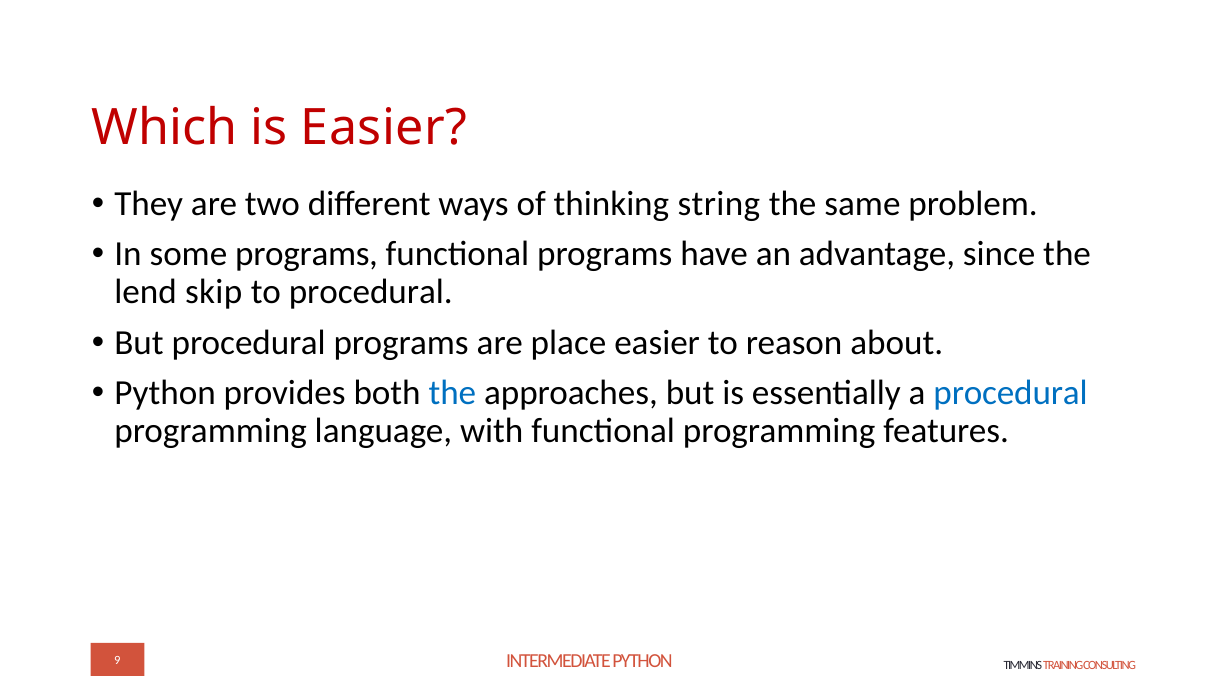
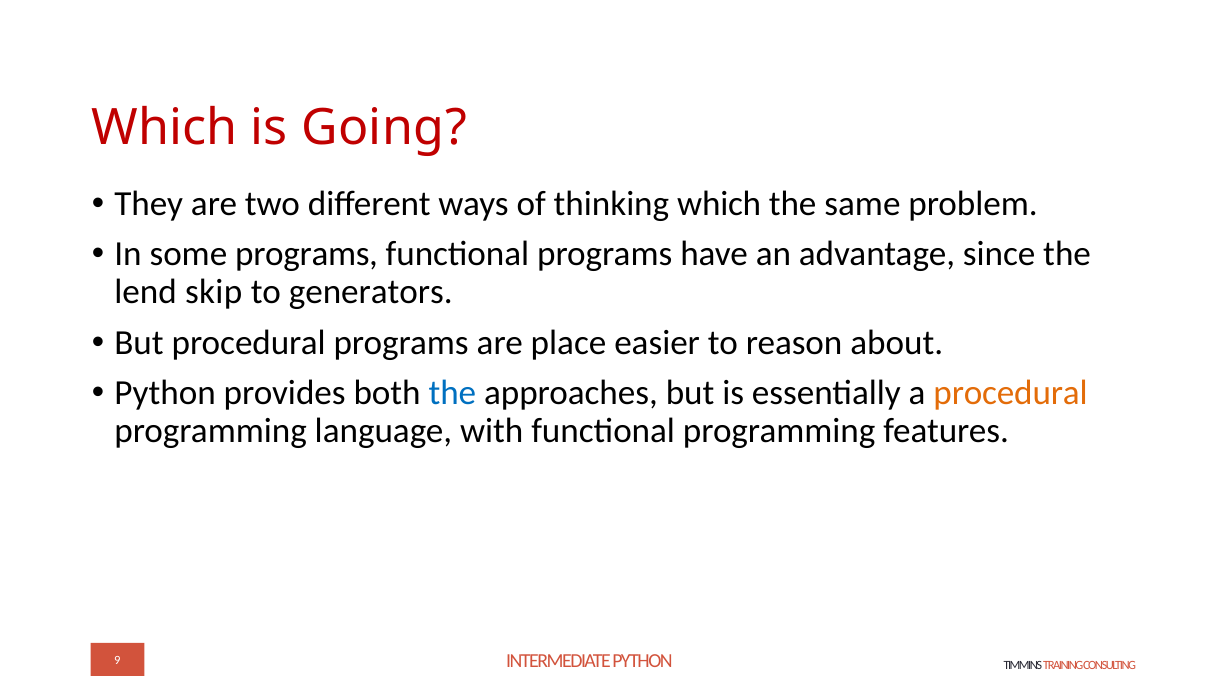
is Easier: Easier -> Going (384, 128)
thinking string: string -> which (719, 204)
to procedural: procedural -> generators (371, 292)
procedural colour: blue -> orange (1011, 393)
